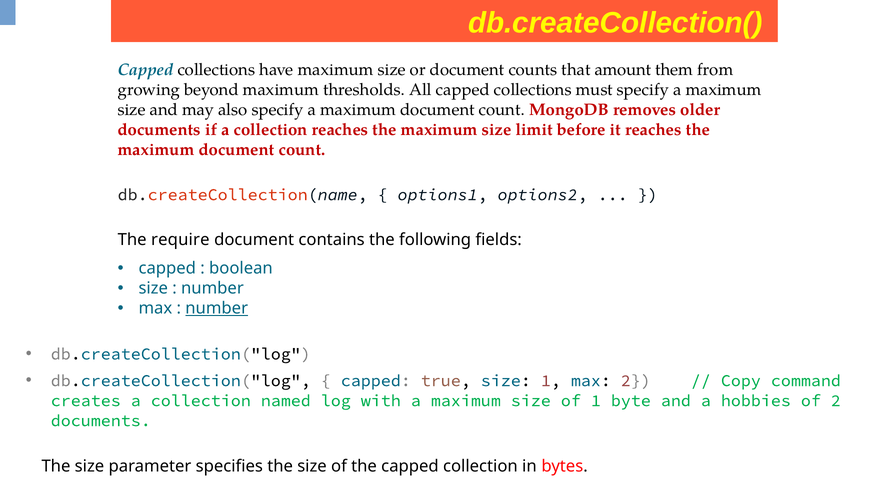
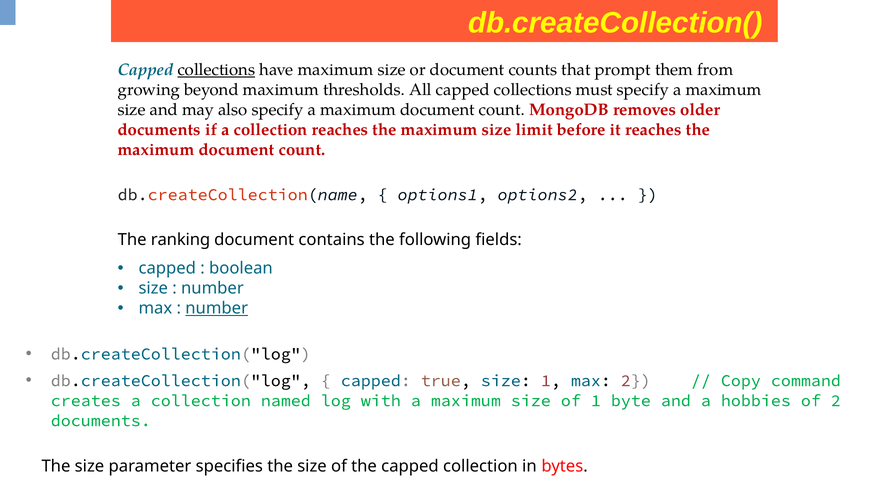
collections underline: none -> present (216, 70)
amount: amount -> prompt (623, 70)
require: require -> ranking (180, 240)
